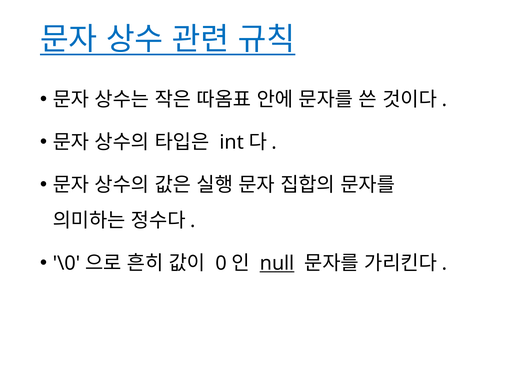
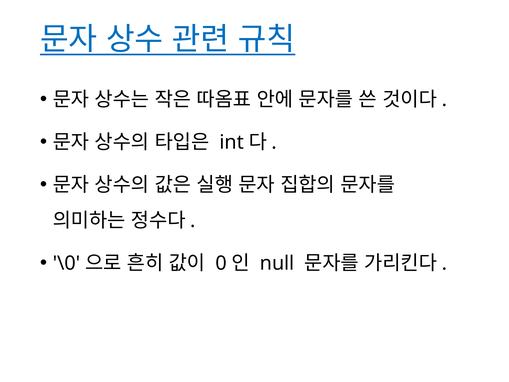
null underline: present -> none (277, 263)
